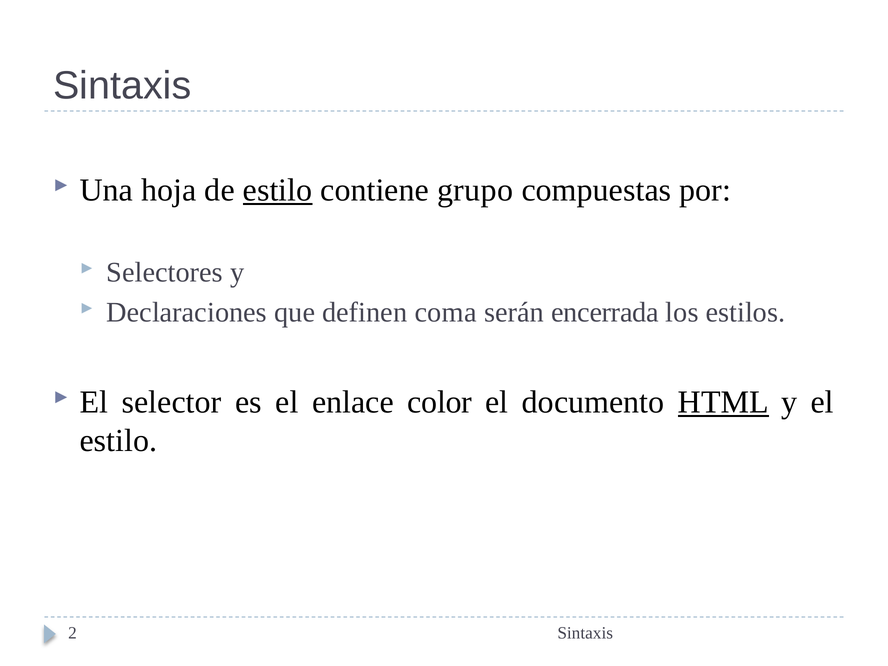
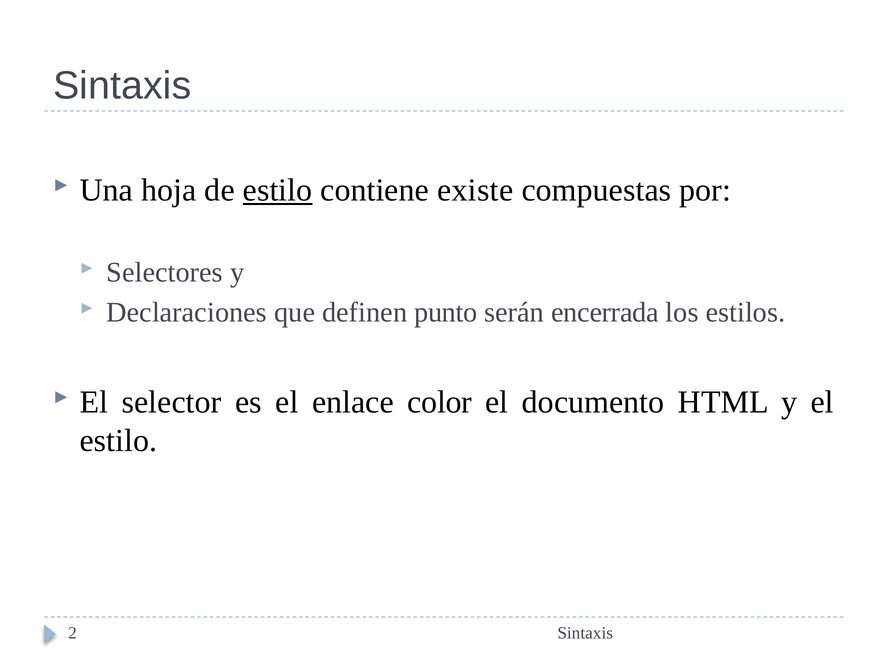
grupo: grupo -> existe (475, 190)
coma: coma -> punto (446, 313)
HTML underline: present -> none (723, 402)
